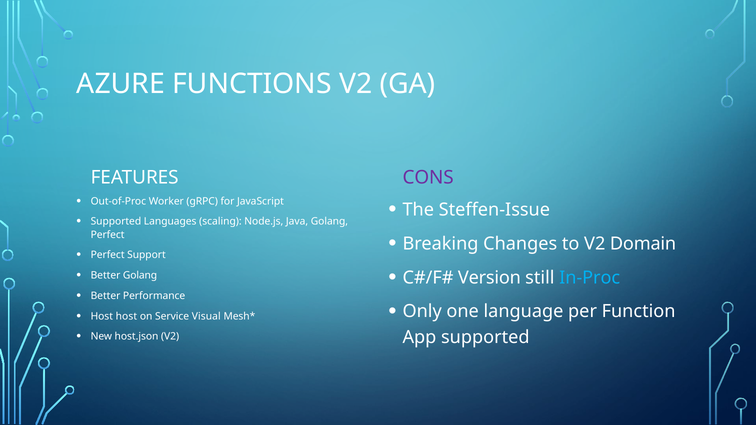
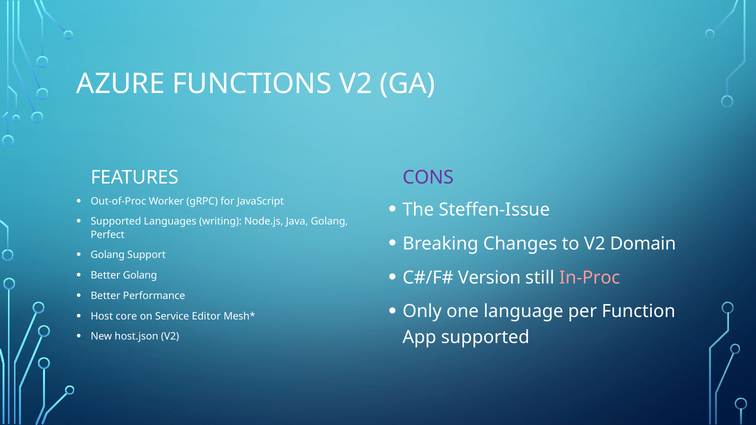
scaling: scaling -> writing (220, 222)
Perfect: Perfect -> Golang (108, 255)
In-Proc colour: light blue -> pink (590, 278)
Host host: host -> core (126, 316)
Visual: Visual -> Editor (206, 316)
